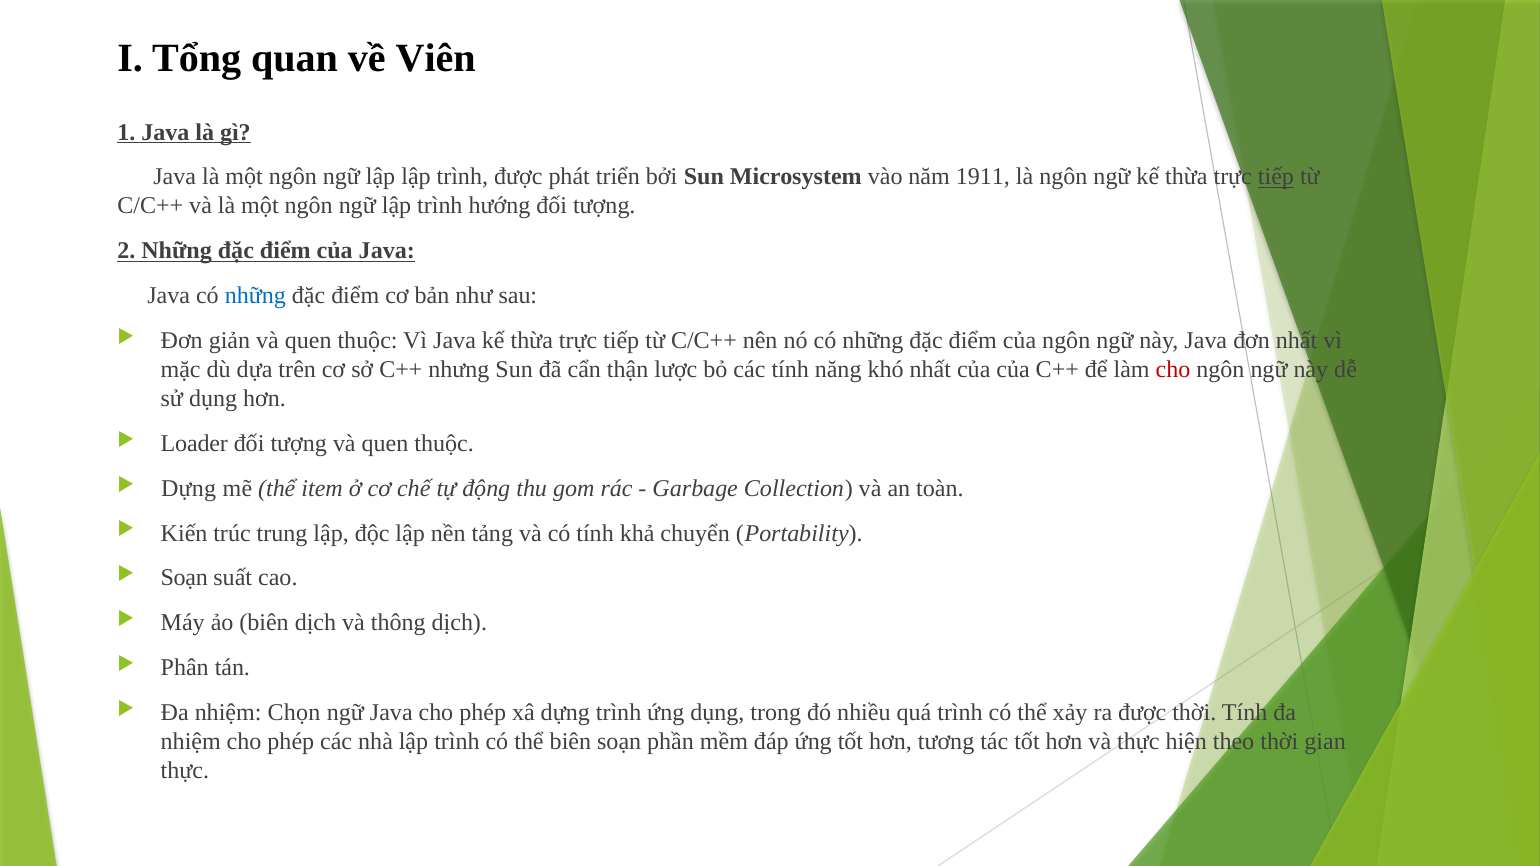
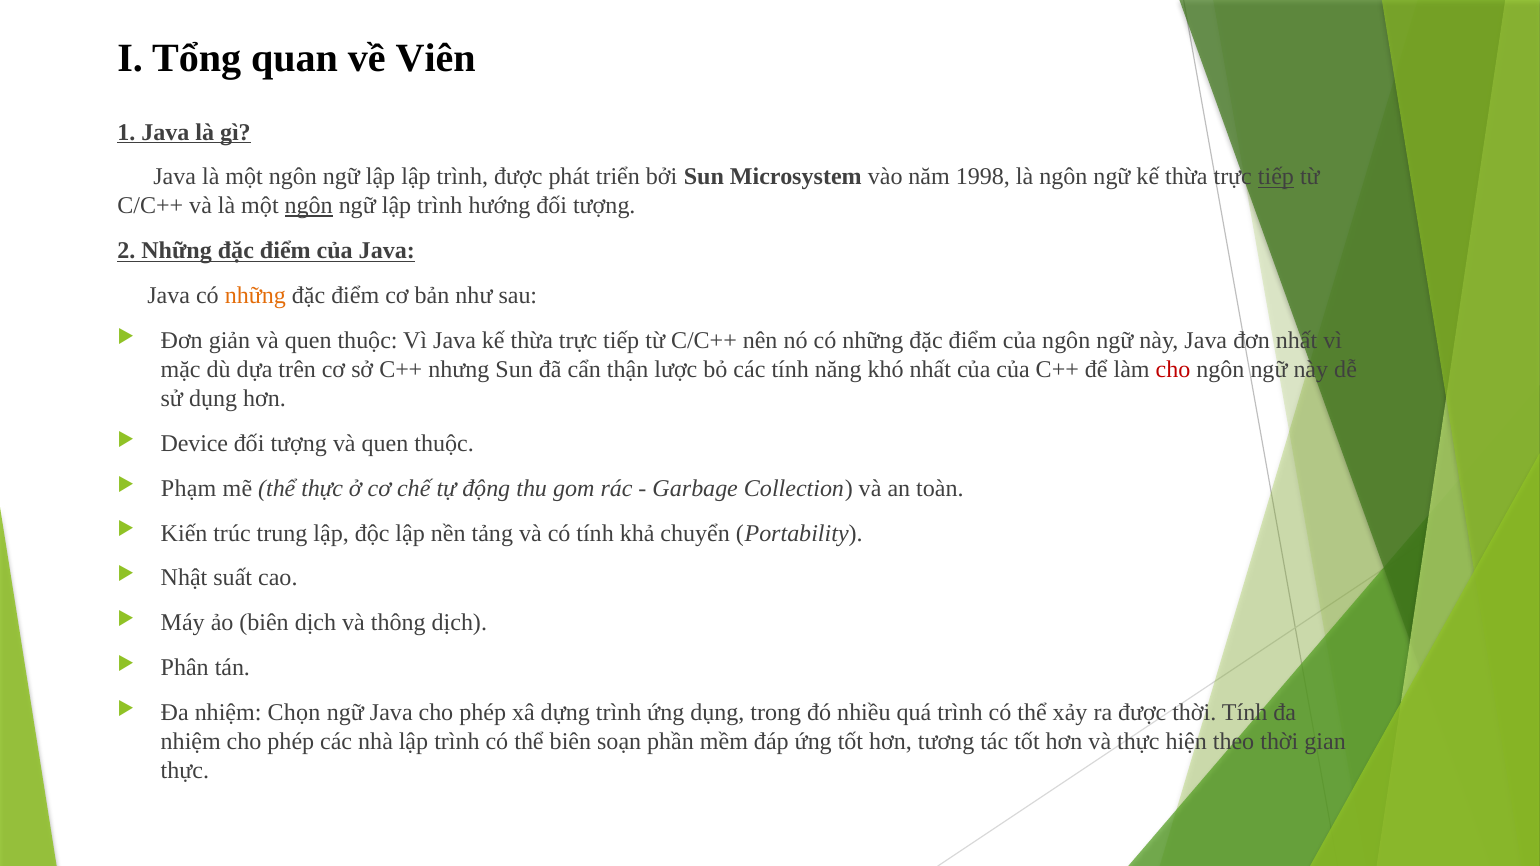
1911: 1911 -> 1998 (983, 177)
ngôn underline: none -> present (309, 206)
những colour: blue -> orange (255, 296)
Loader: Loader -> Device (194, 443)
Dựng: Dựng -> Phạm (189, 488)
thể item: item -> thực (322, 488)
Soạn: Soạn -> Nhật (184, 578)
